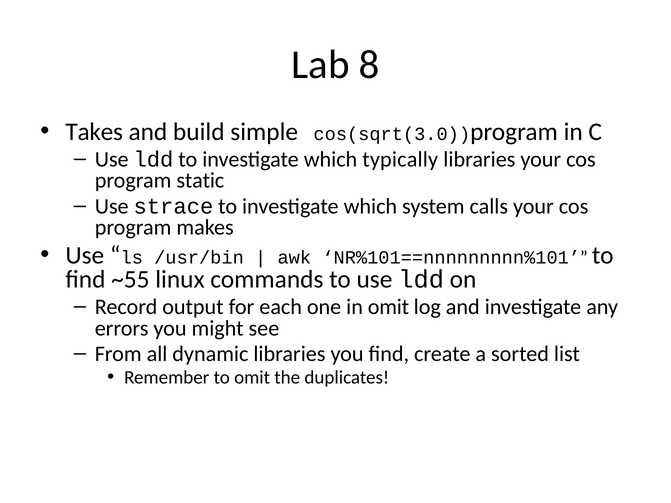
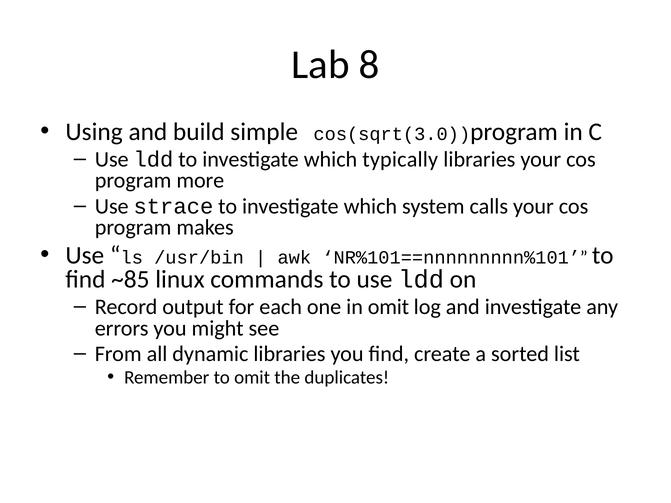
Takes: Takes -> Using (94, 132)
static: static -> more (200, 181)
~55: ~55 -> ~85 (130, 280)
